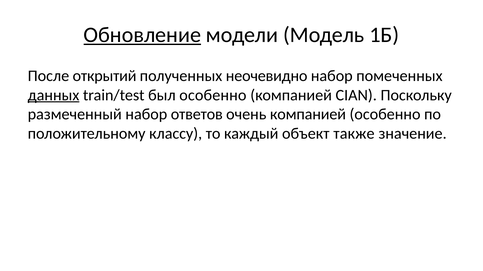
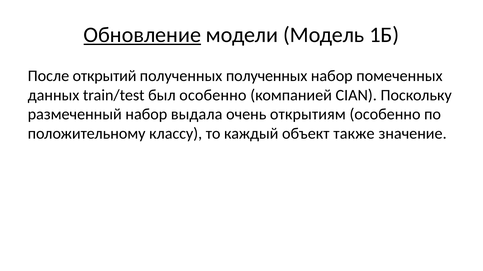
полученных неочевидно: неочевидно -> полученных (267, 76)
данных underline: present -> none (54, 95)
ответов: ответов -> выдала (197, 115)
очень компанией: компанией -> открытиям (308, 115)
